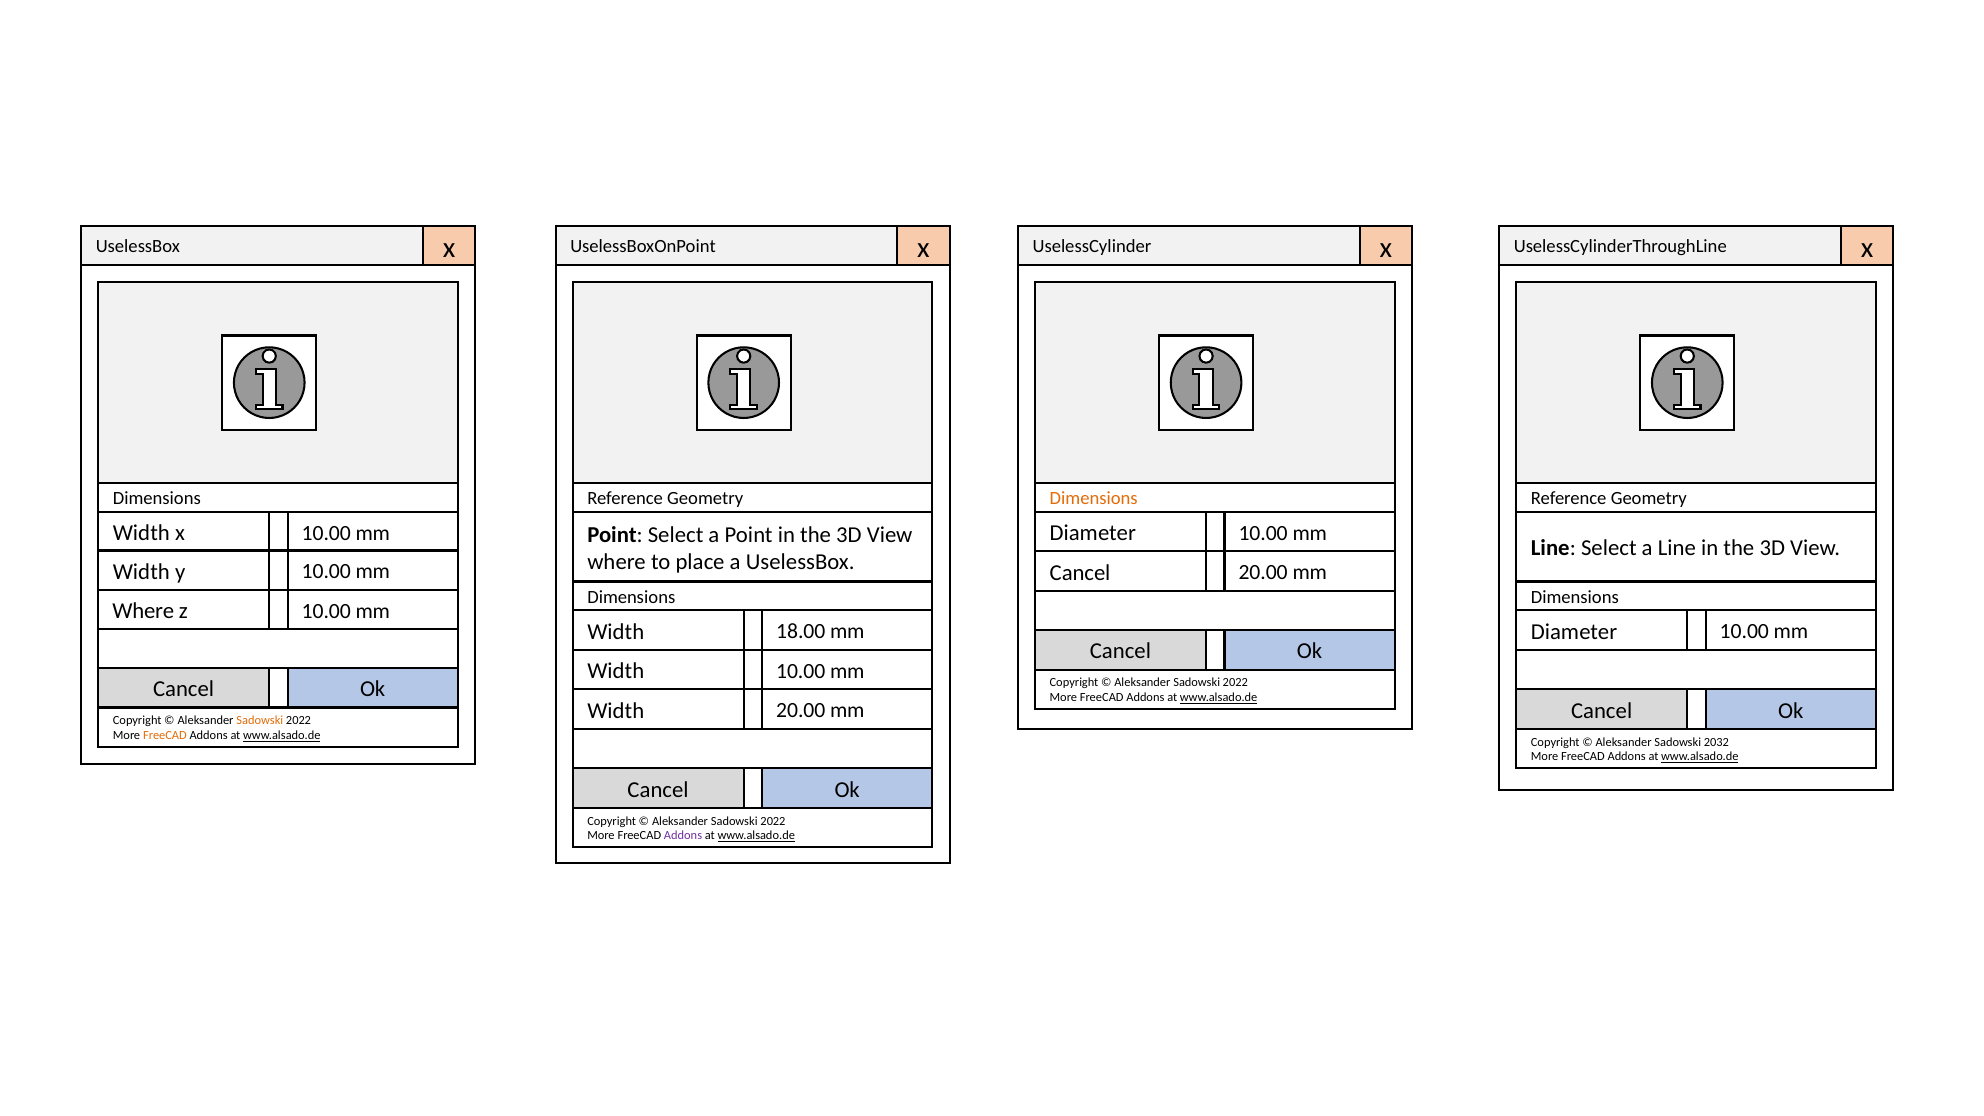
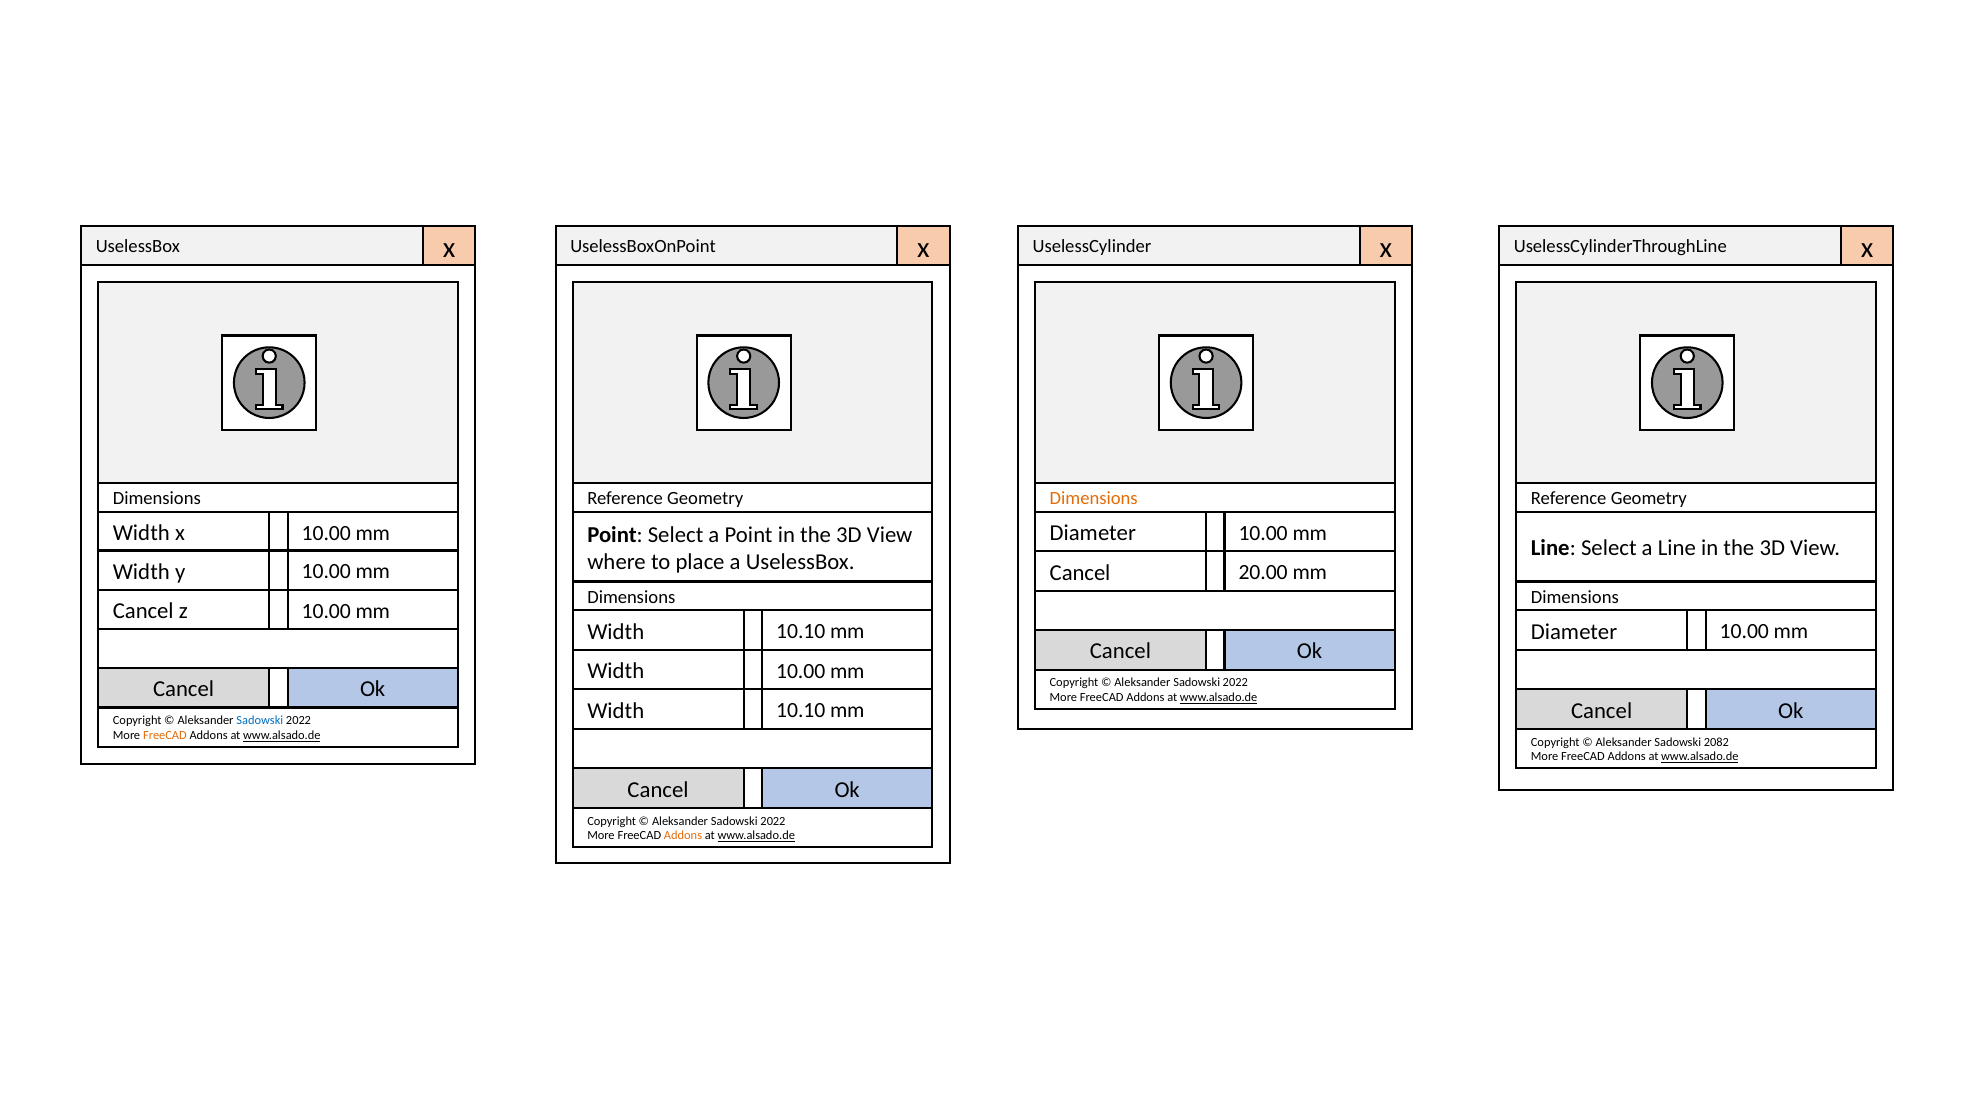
Where: Where -> Cancel (143, 611)
18.00: 18.00 -> 10.10 (801, 632)
20.00: 20.00 -> 10.10 (801, 711)
Sadowski colour: orange -> blue (260, 721)
2032: 2032 -> 2082 (1716, 742)
Addons colour: purple -> orange (683, 836)
